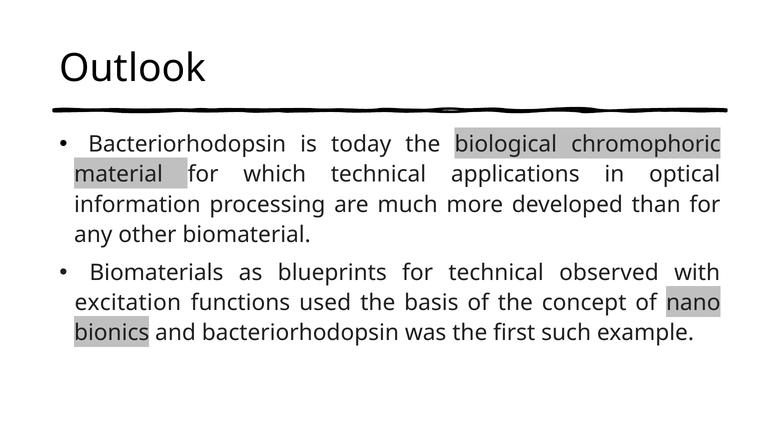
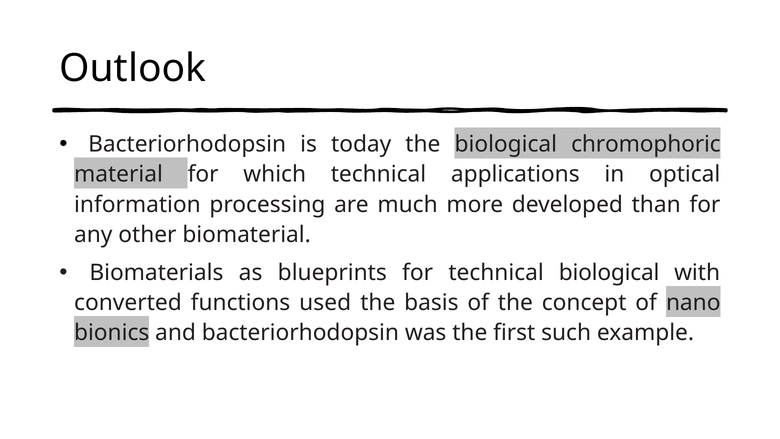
technical observed: observed -> biological (609, 273)
excitation: excitation -> converted (128, 303)
